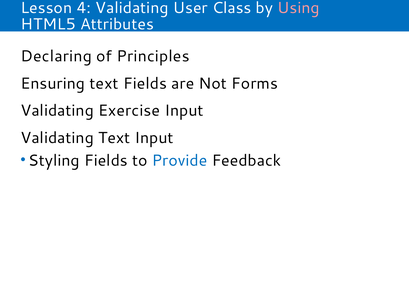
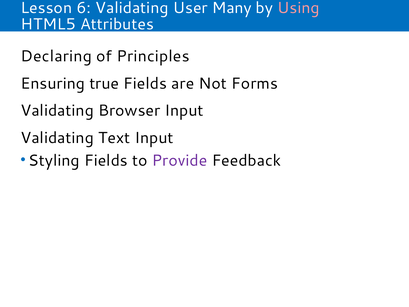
4: 4 -> 6 (84, 8)
Class: Class -> Many (232, 8)
Ensuring text: text -> true (104, 83)
Exercise: Exercise -> Browser (129, 111)
Provide colour: blue -> purple (180, 160)
